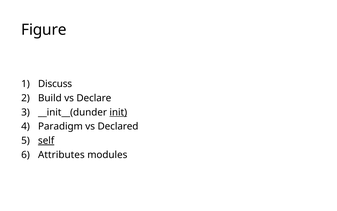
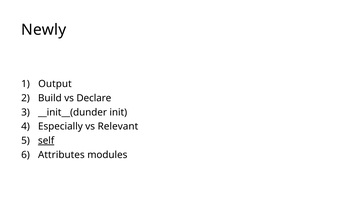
Figure: Figure -> Newly (44, 30)
Discuss: Discuss -> Output (55, 84)
init underline: present -> none (118, 112)
Paradigm: Paradigm -> Especially (60, 126)
Declared: Declared -> Relevant (118, 126)
